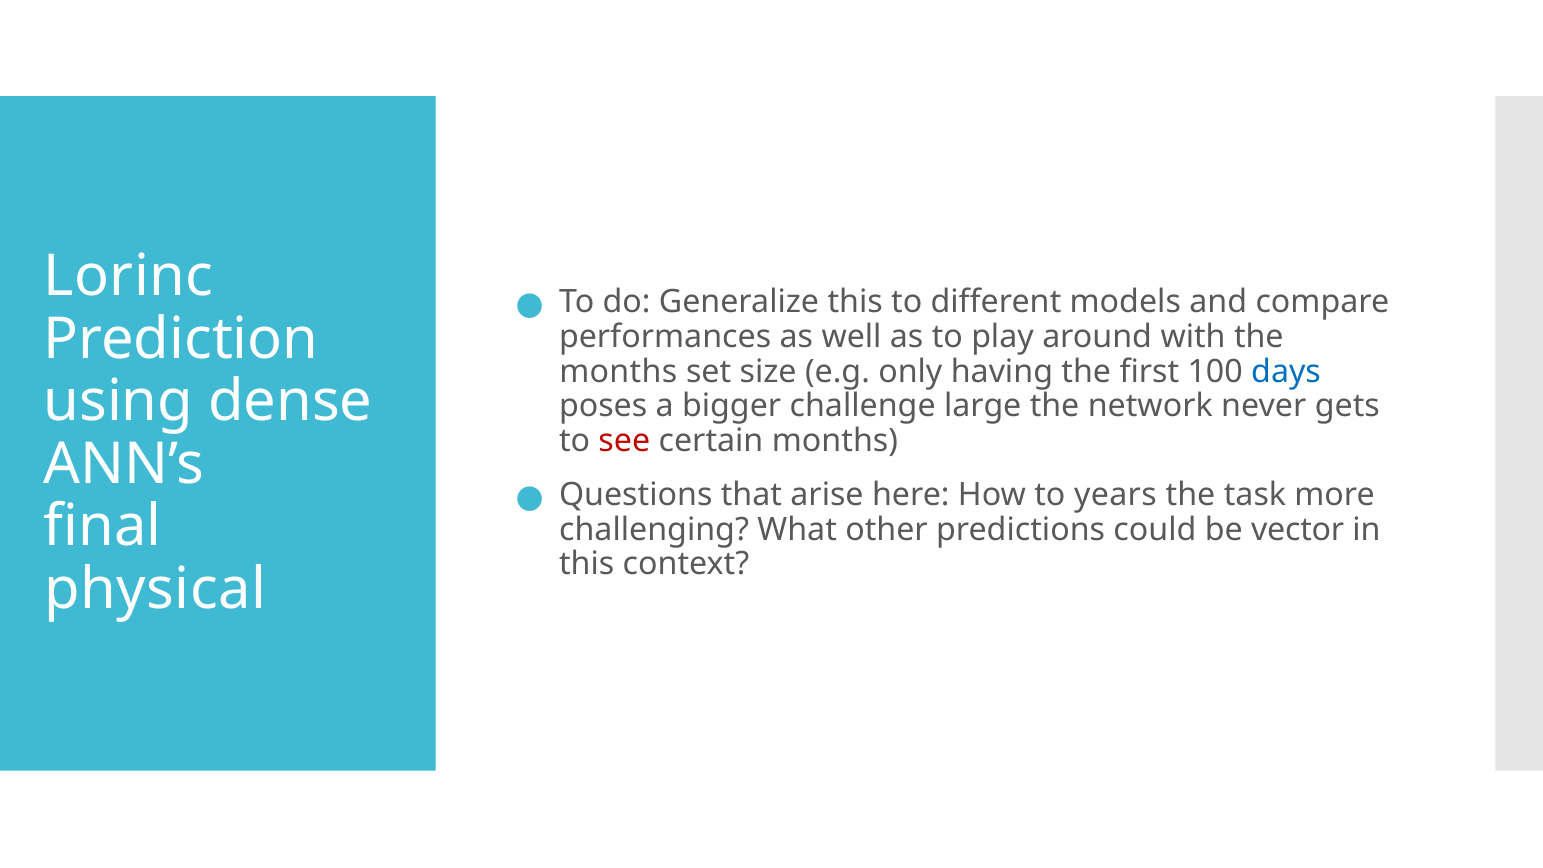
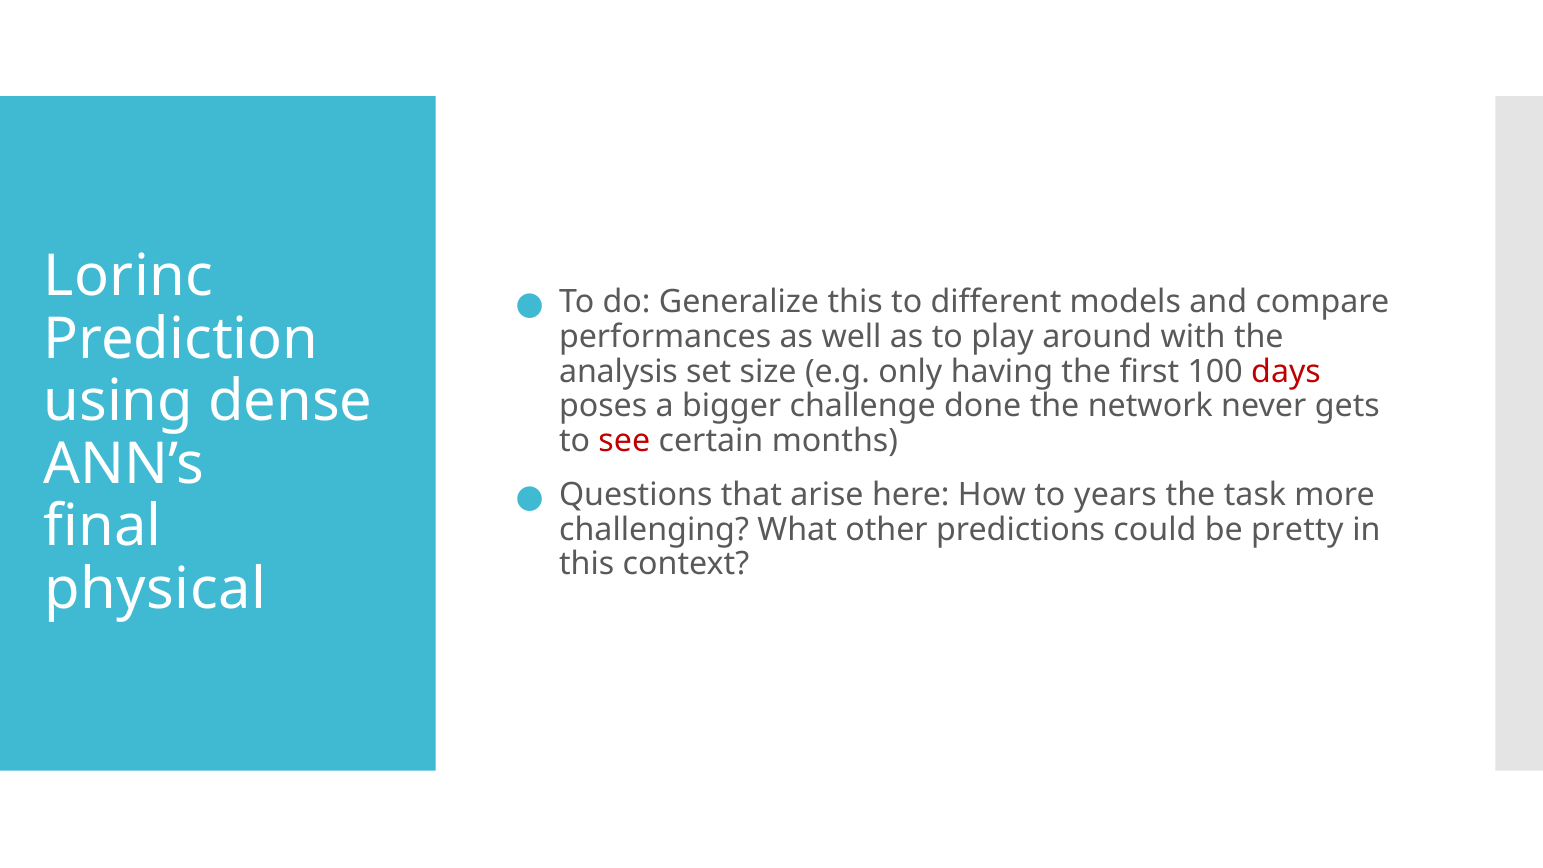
months: months -> analysis (618, 371)
days colour: blue -> red (1286, 371)
large: large -> done (983, 406)
vector: vector -> pretty (1297, 530)
